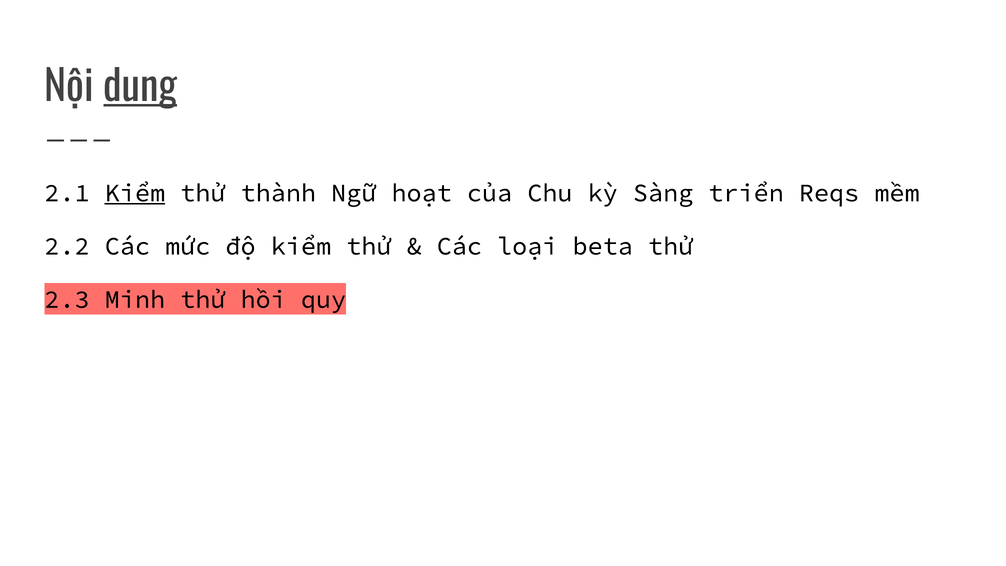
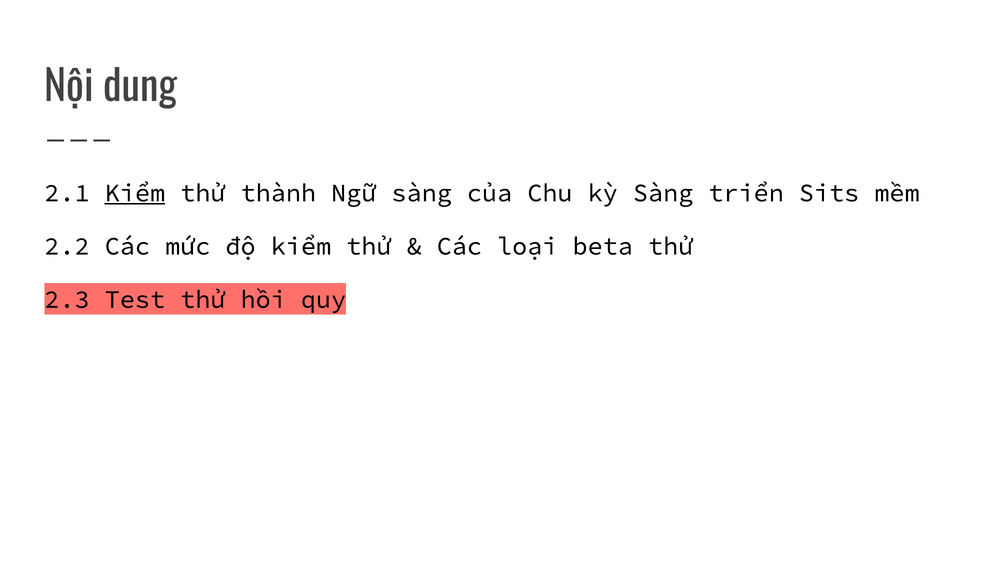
dung underline: present -> none (140, 87)
Ngữ hoạt: hoạt -> sàng (422, 193)
Reqs: Reqs -> Sits (829, 193)
Minh: Minh -> Test (135, 299)
